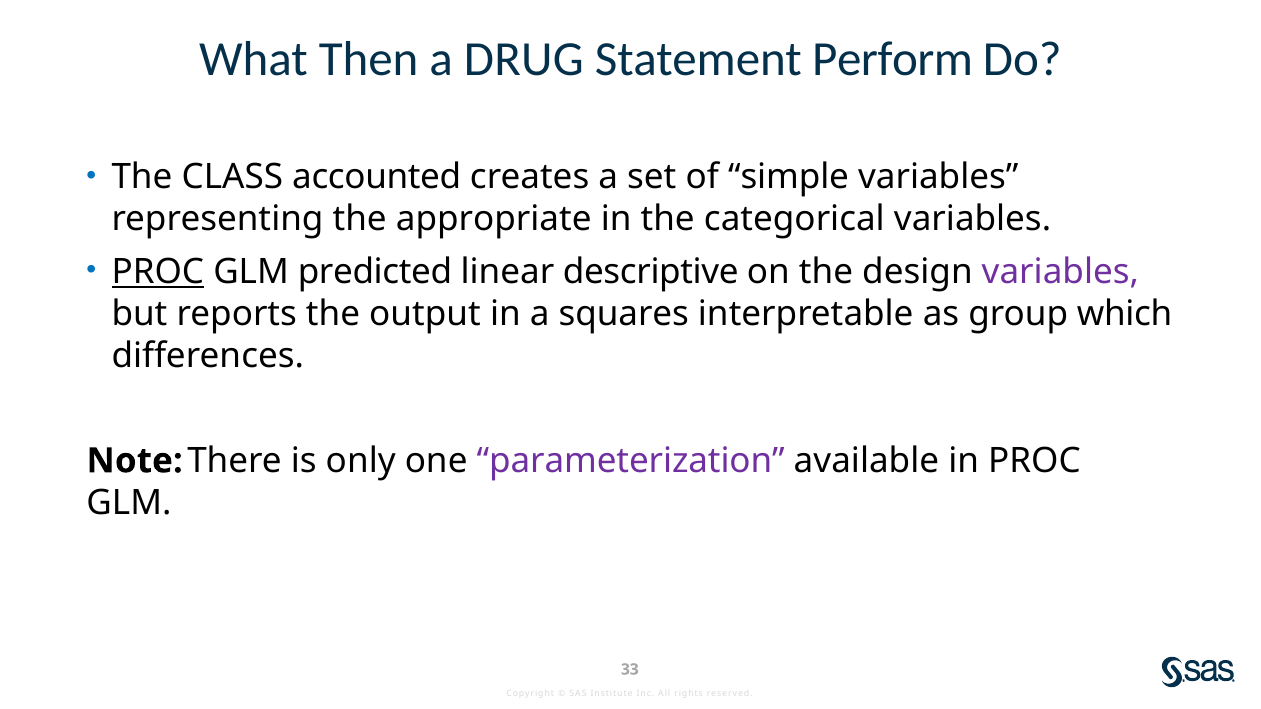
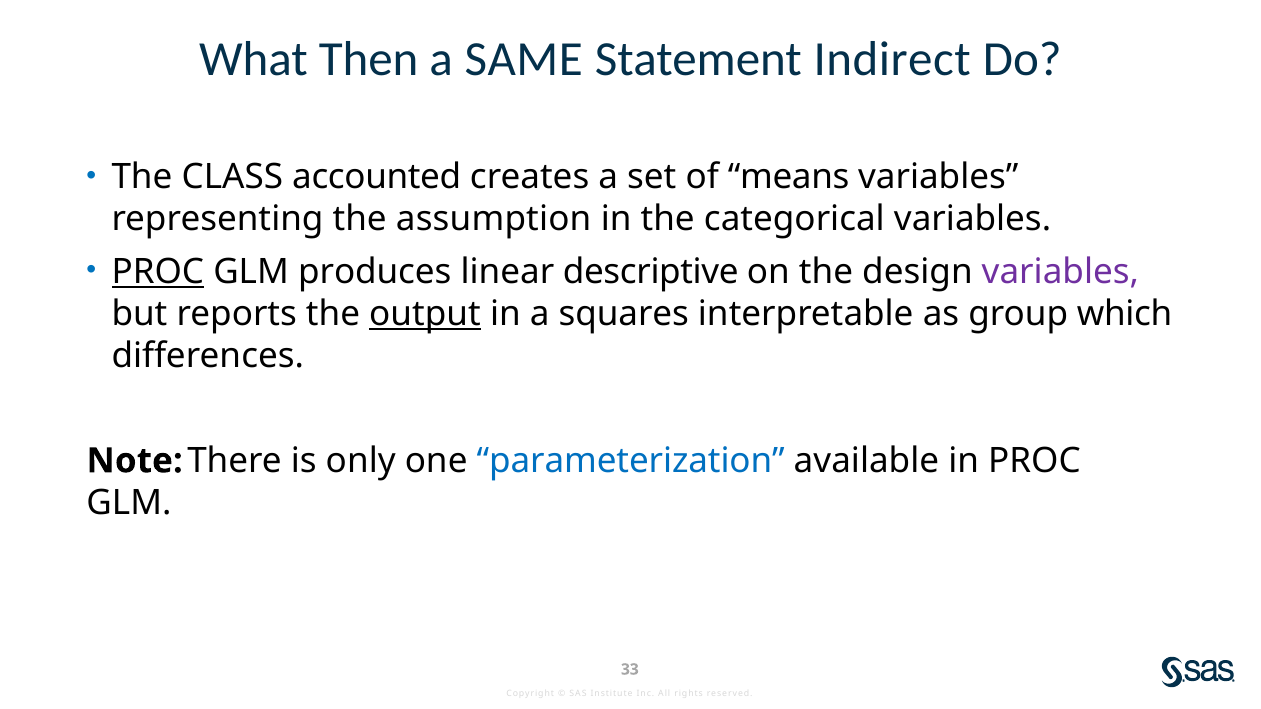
DRUG: DRUG -> SAME (524, 59)
Perform: Perform -> Indirect (892, 59)
simple: simple -> means (789, 177)
appropriate: appropriate -> assumption (494, 219)
predicted: predicted -> produces (375, 272)
output underline: none -> present (425, 314)
parameterization colour: purple -> blue (631, 461)
